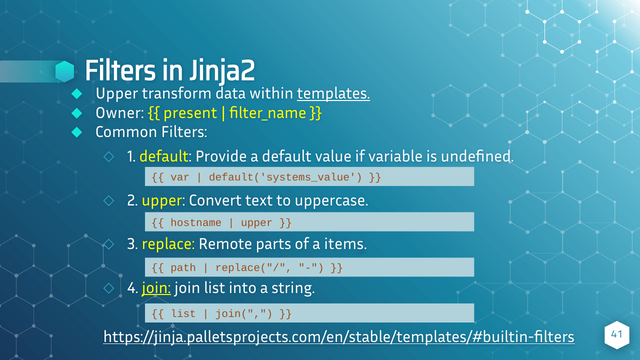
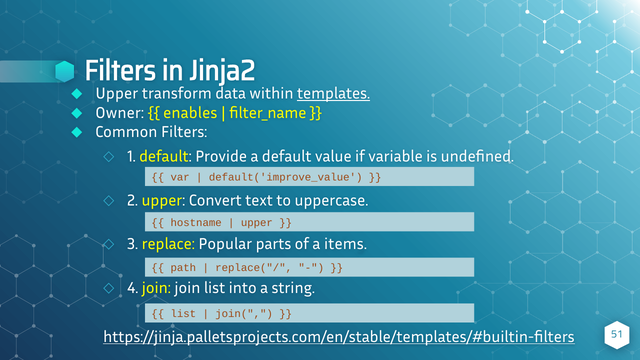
present: present -> enables (190, 113)
default('systems_value: default('systems_value -> default('improve_value (286, 177)
Remote: Remote -> Popular (225, 244)
join underline: present -> none (156, 288)
41: 41 -> 51 (617, 334)
